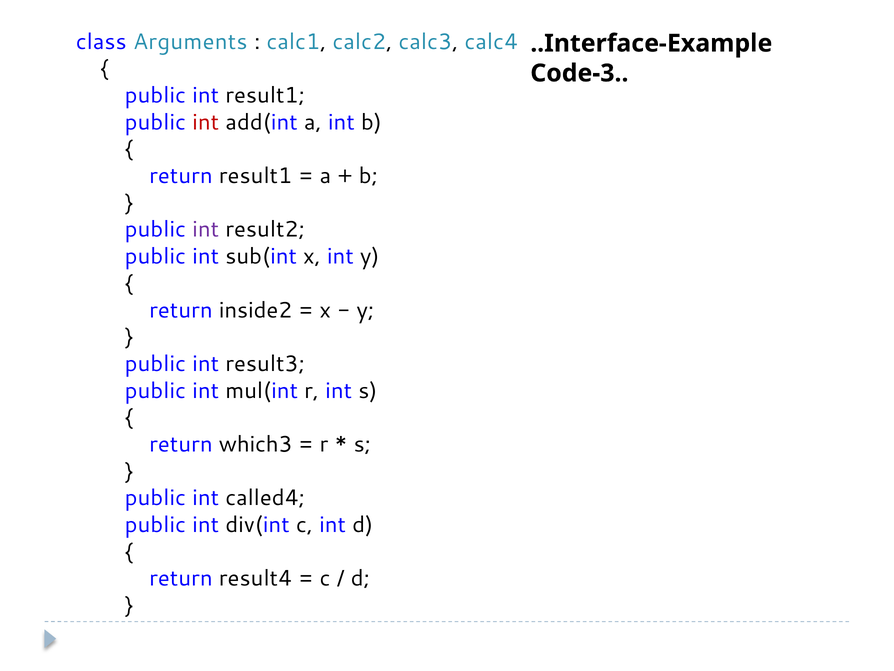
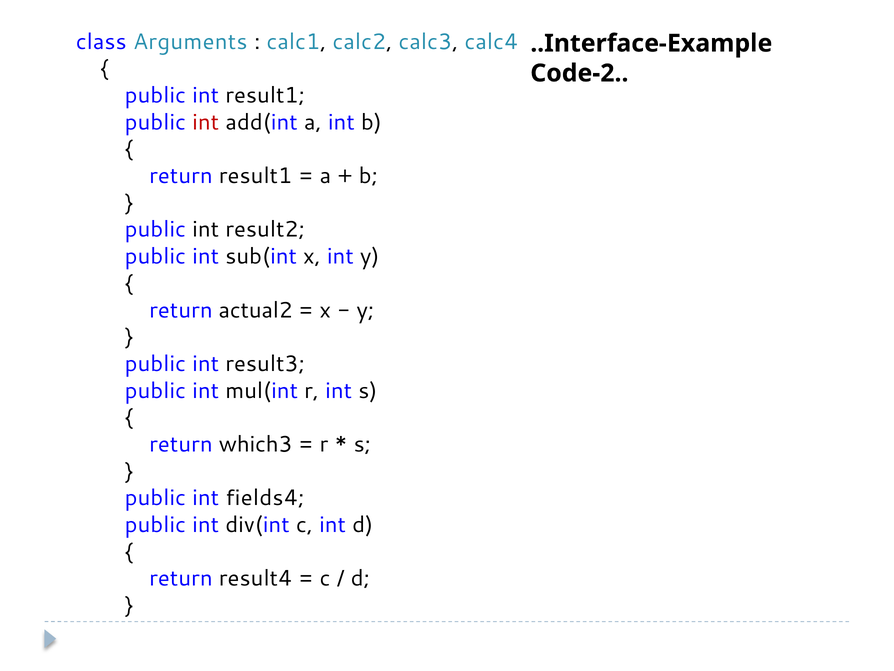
Code-3: Code-3 -> Code-2 (579, 73)
int colour: purple -> black (206, 229)
inside2: inside2 -> actual2 (256, 310)
called4: called4 -> fields4 (265, 498)
